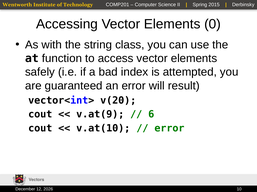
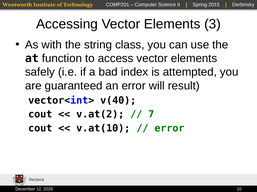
0: 0 -> 3 (213, 24)
v(20: v(20 -> v(40 (118, 101)
v.at(9: v.at(9 -> v.at(2 (100, 115)
6: 6 -> 7 (151, 115)
